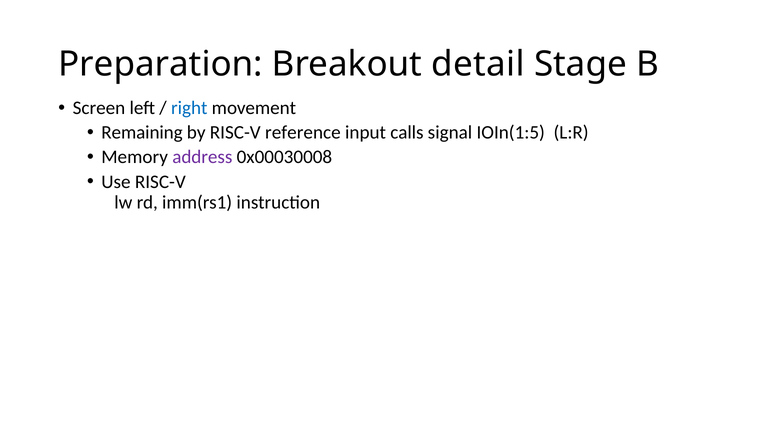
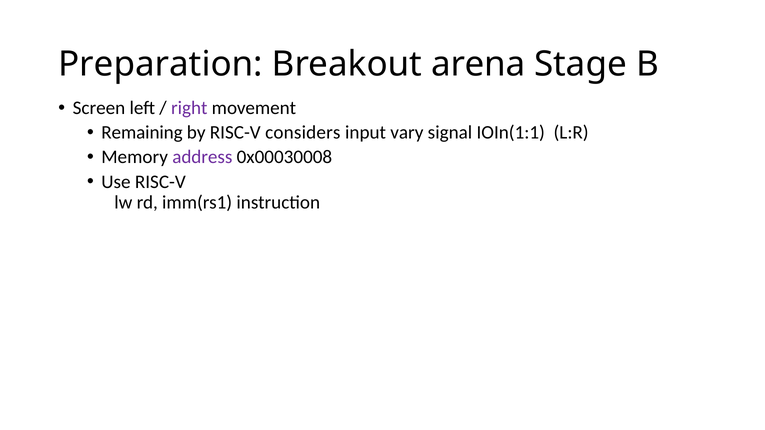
detail: detail -> arena (478, 64)
right colour: blue -> purple (189, 108)
reference: reference -> considers (303, 133)
calls: calls -> vary (407, 133)
IOIn(1:5: IOIn(1:5 -> IOIn(1:1 (511, 133)
